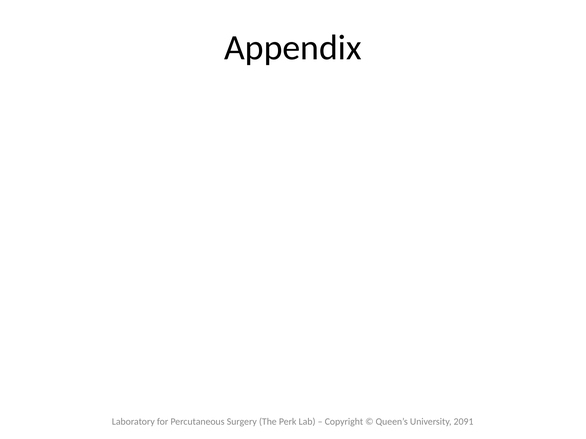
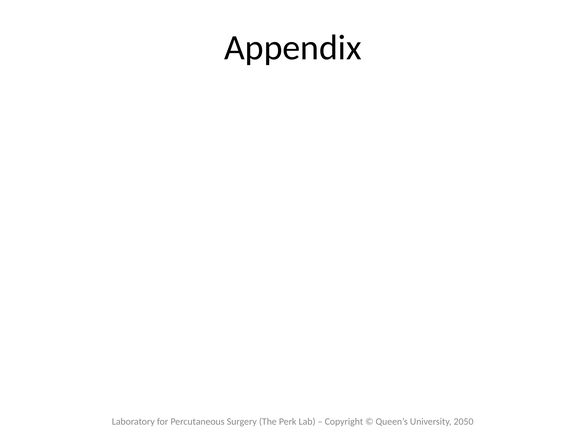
2091: 2091 -> 2050 (464, 422)
